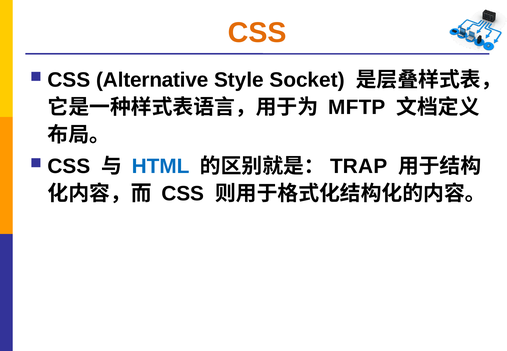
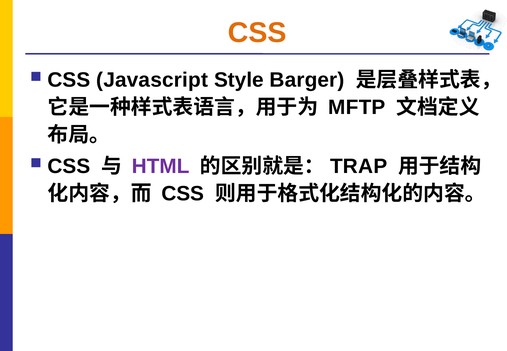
Alternative: Alternative -> Javascript (152, 80)
Socket: Socket -> Barger (307, 80)
HTML colour: blue -> purple (161, 166)
